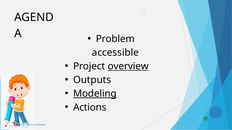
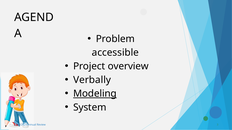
overview underline: present -> none (128, 67)
Outputs: Outputs -> Verbally (92, 80)
Actions: Actions -> System (90, 108)
